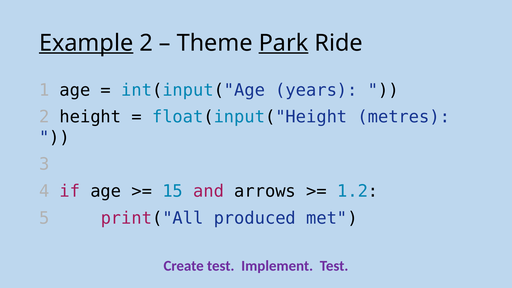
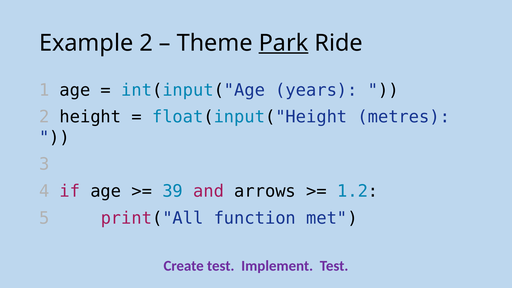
Example underline: present -> none (86, 43)
15: 15 -> 39 (173, 191)
produced: produced -> function (255, 218)
